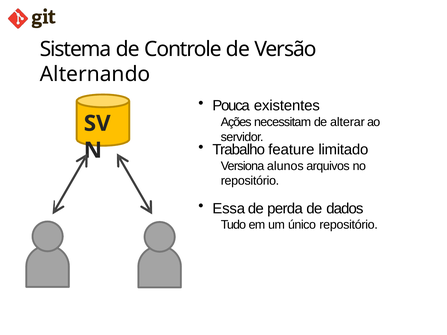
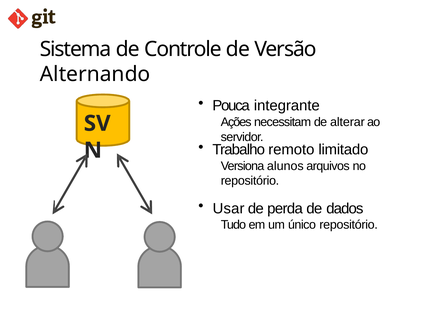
existentes: existentes -> integrante (287, 106)
feature: feature -> remoto (291, 150)
Essa: Essa -> Usar (229, 209)
